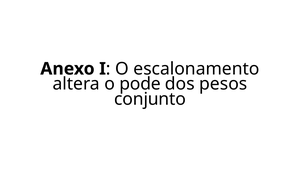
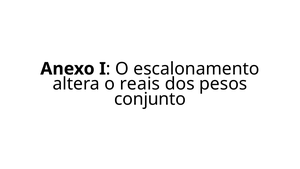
pode: pode -> reais (140, 84)
